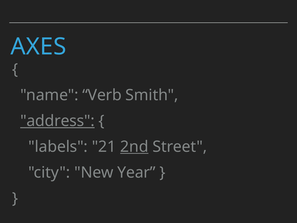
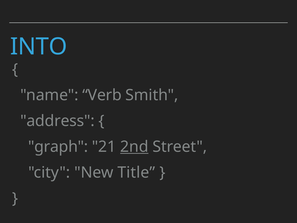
AXES: AXES -> INTO (39, 47)
address underline: present -> none (57, 121)
labels: labels -> graph (58, 147)
Year: Year -> Title (136, 172)
